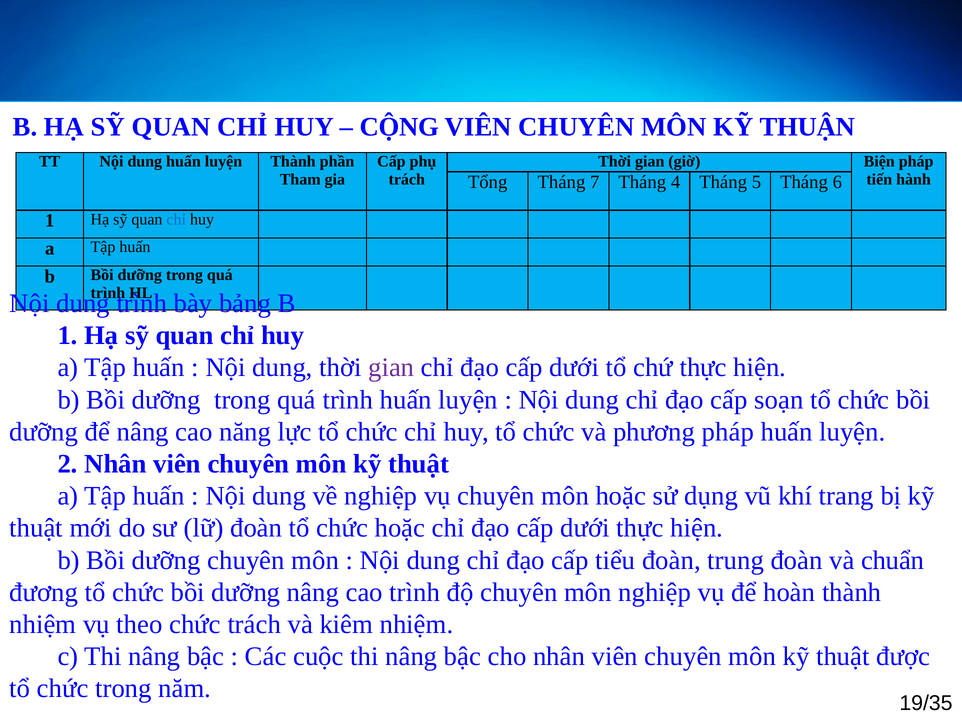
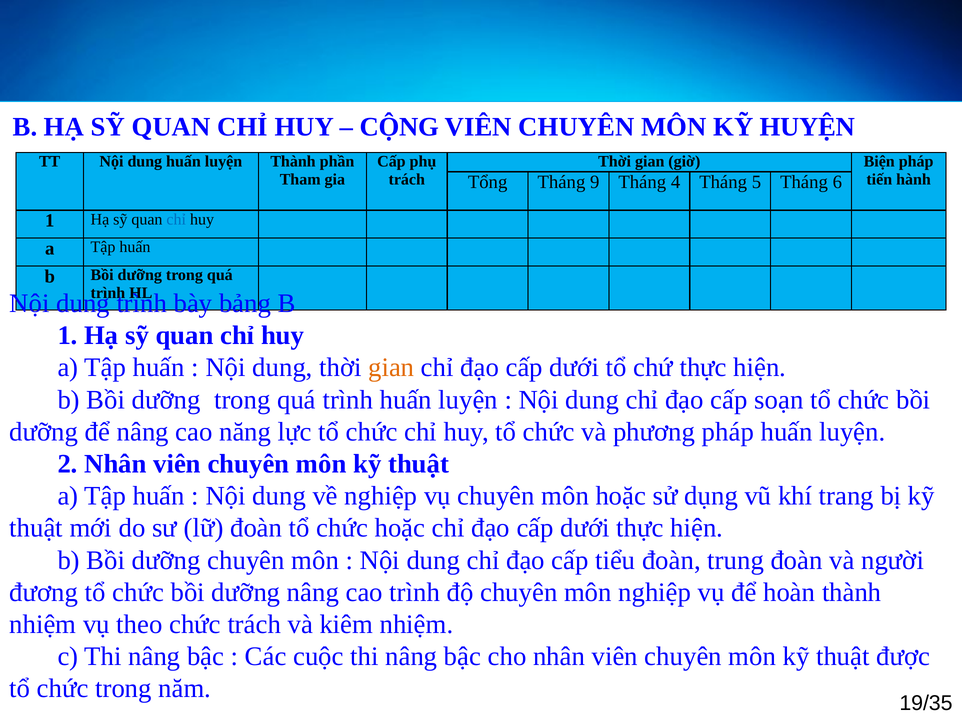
THUẬN: THUẬN -> HUYỆN (807, 127)
7: 7 -> 9 (595, 182)
gian colour: purple -> orange (391, 367)
chuẩn: chuẩn -> người (893, 560)
